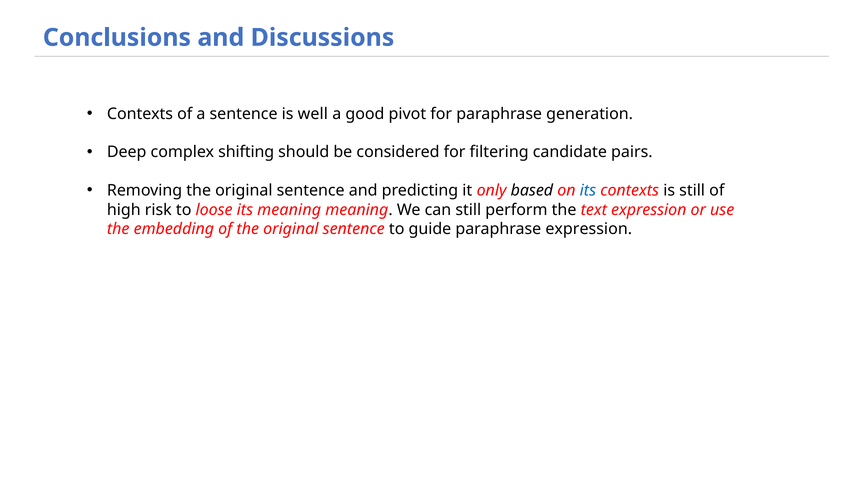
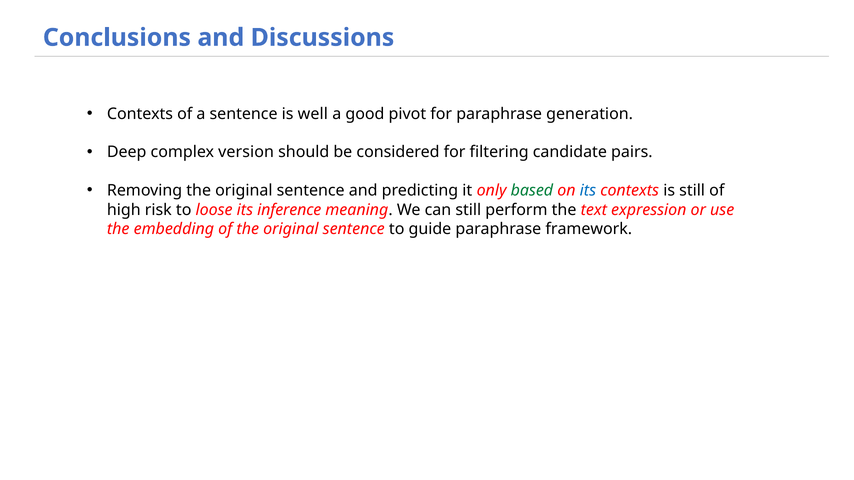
shifting: shifting -> version (246, 152)
based colour: black -> green (532, 191)
its meaning: meaning -> inference (289, 210)
paraphrase expression: expression -> framework (589, 229)
